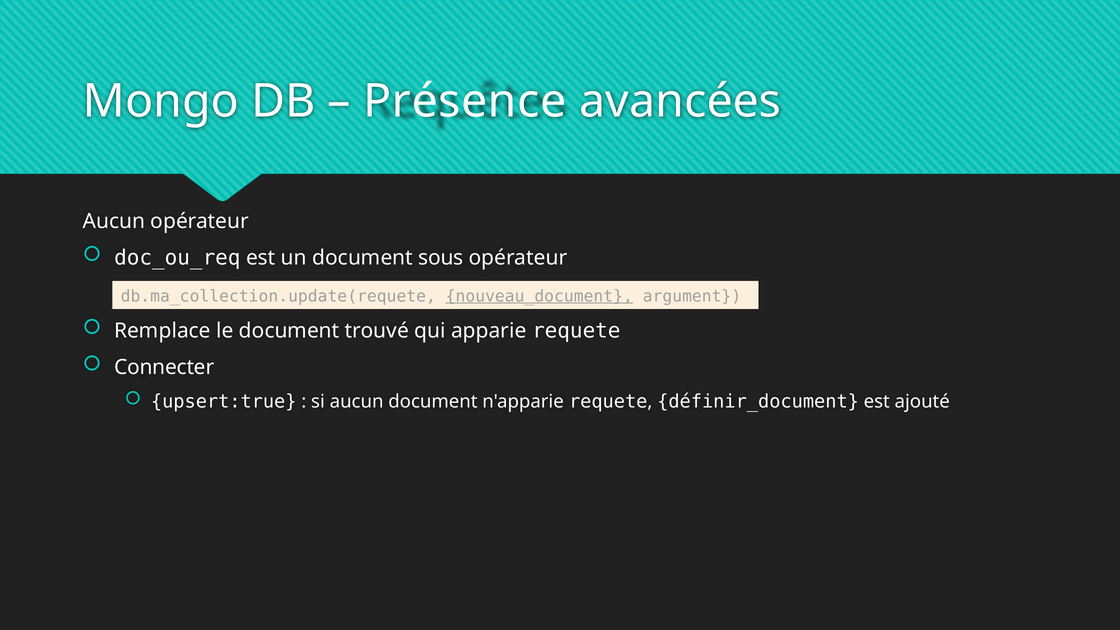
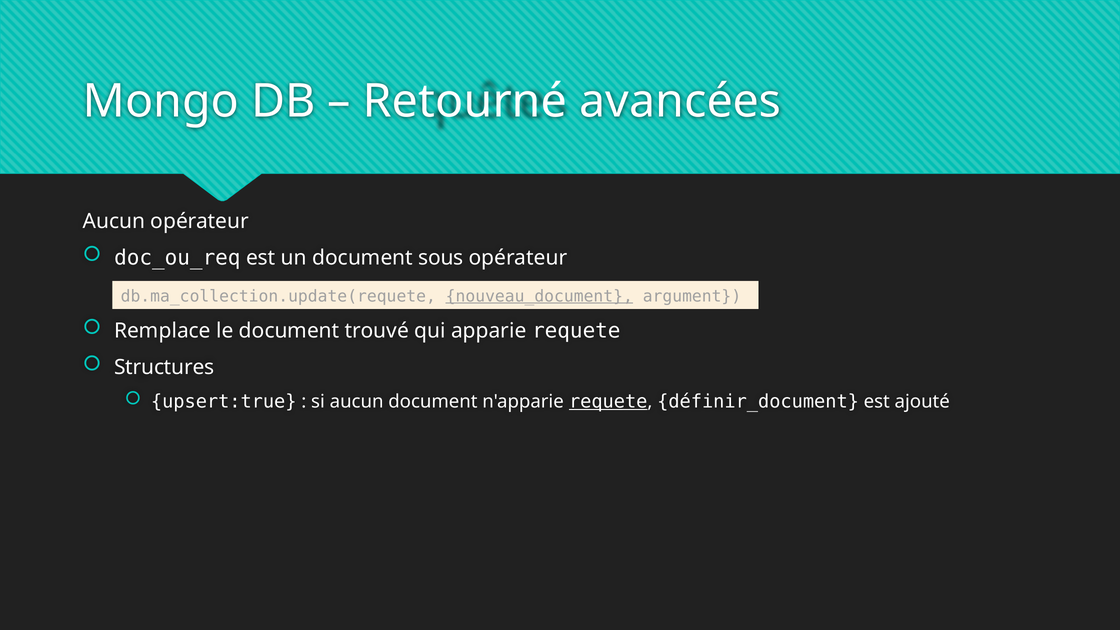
Présence: Présence -> Retourné (465, 101)
Connecter: Connecter -> Structures (164, 367)
requete underline: none -> present (608, 402)
